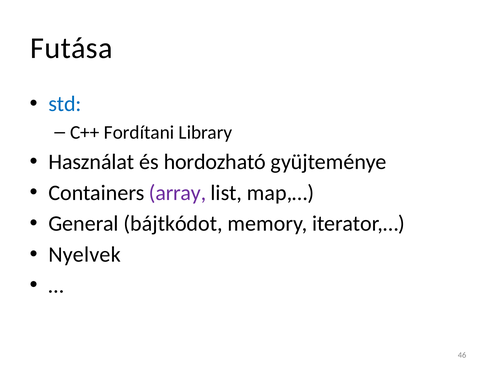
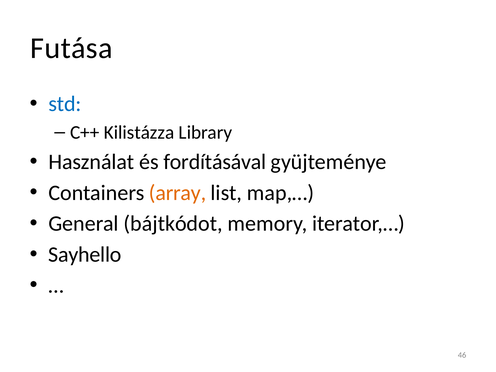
Fordítani: Fordítani -> Kilistázza (139, 133)
hordozható: hordozható -> fordításával (215, 162)
array colour: purple -> orange (178, 193)
Nyelvek: Nyelvek -> Sayhello (85, 255)
